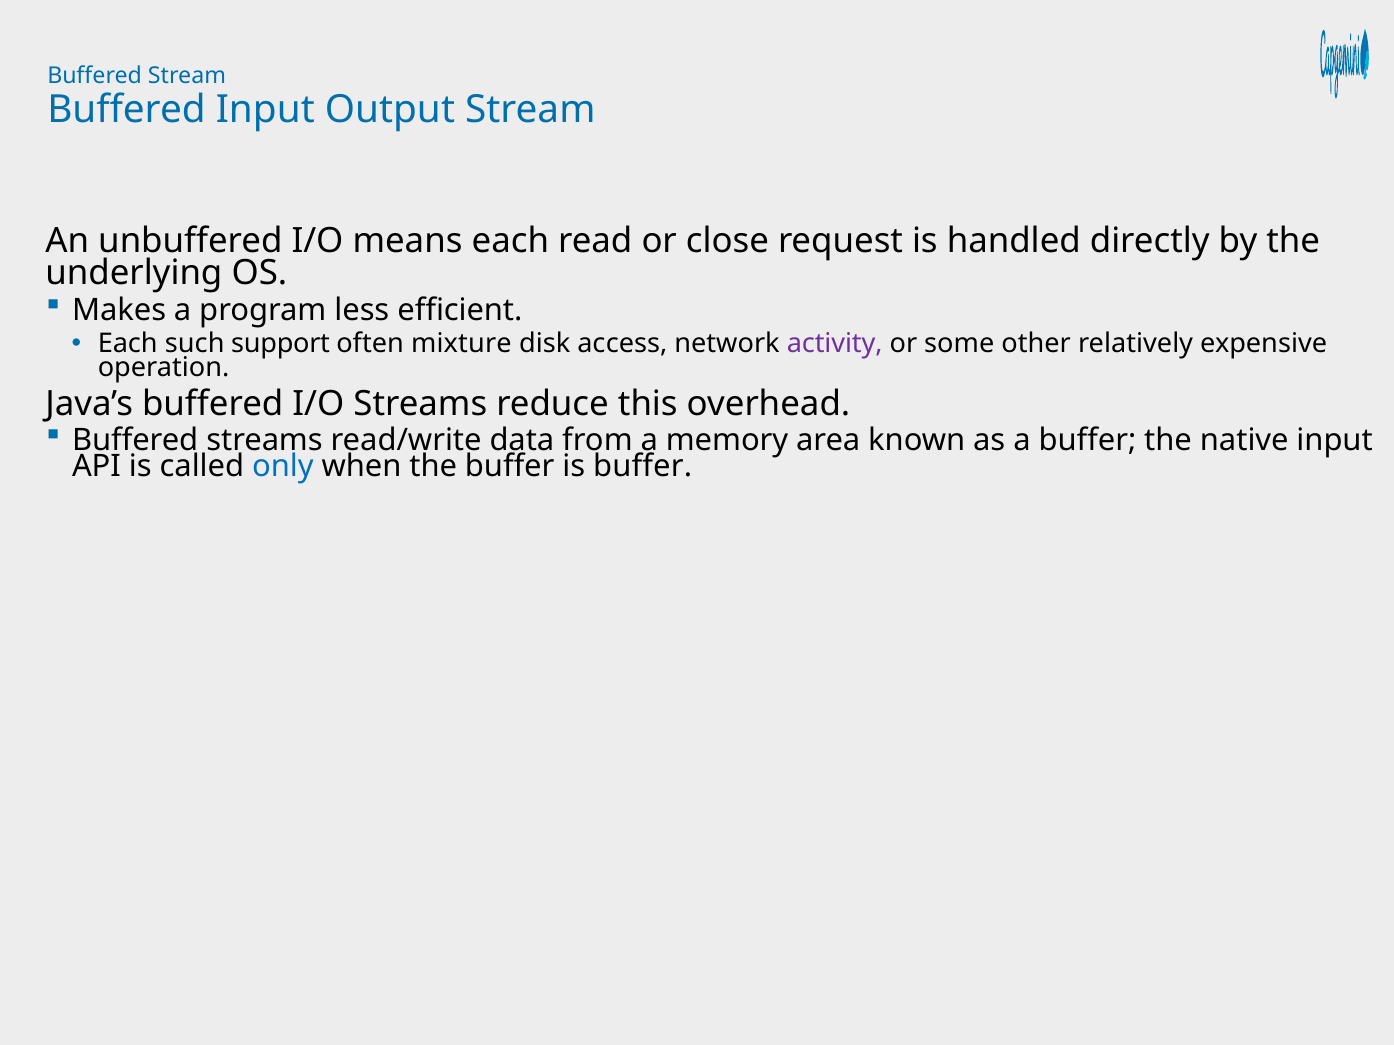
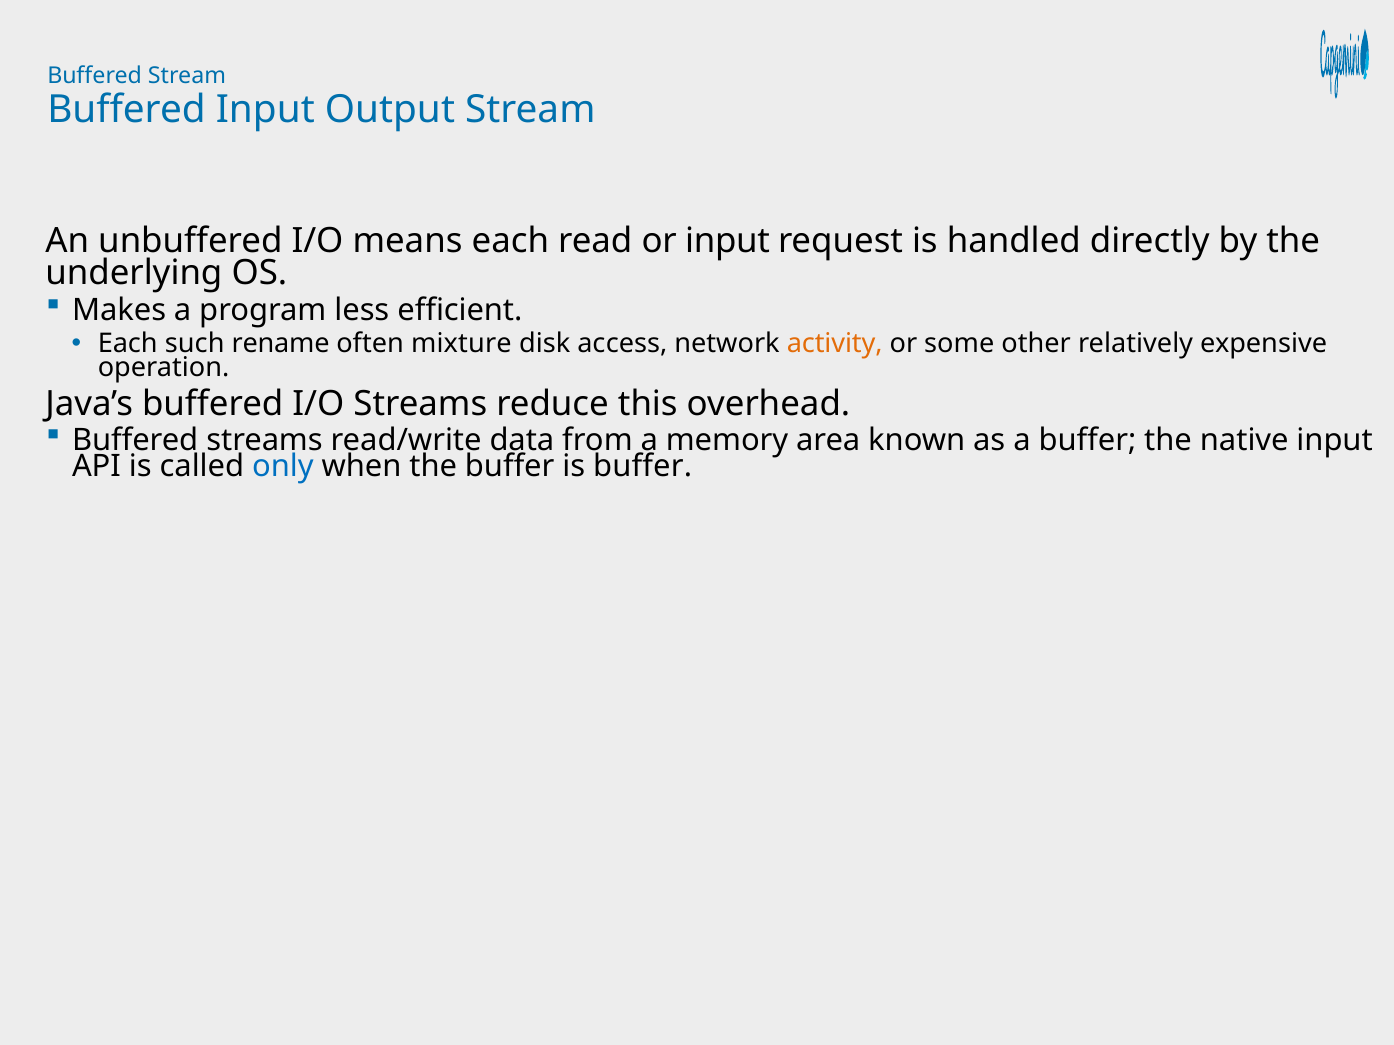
or close: close -> input (728, 241)
support: support -> rename (281, 344)
activity colour: purple -> orange (835, 344)
